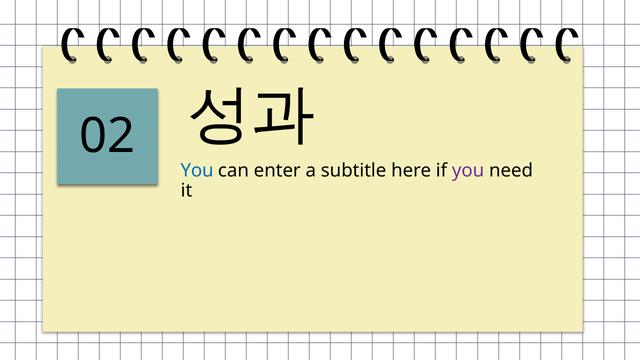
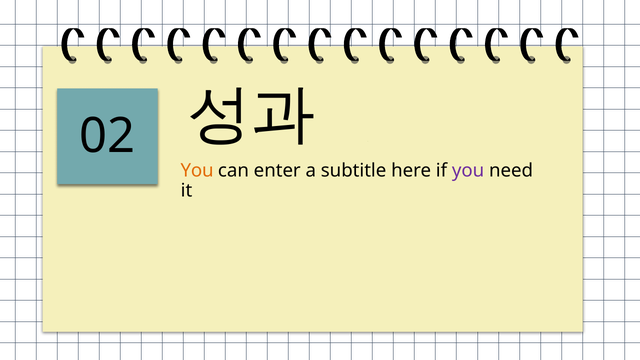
You colour: blue -> orange (197, 171)
